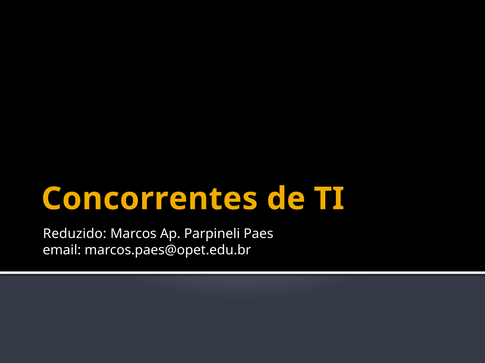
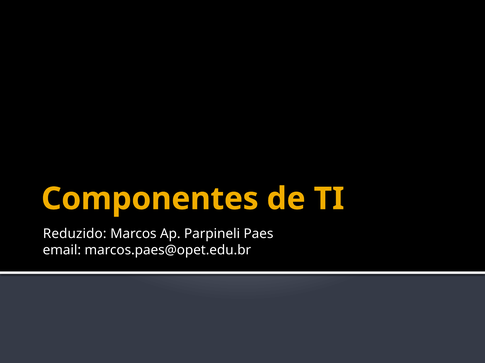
Concorrentes: Concorrentes -> Componentes (150, 199)
